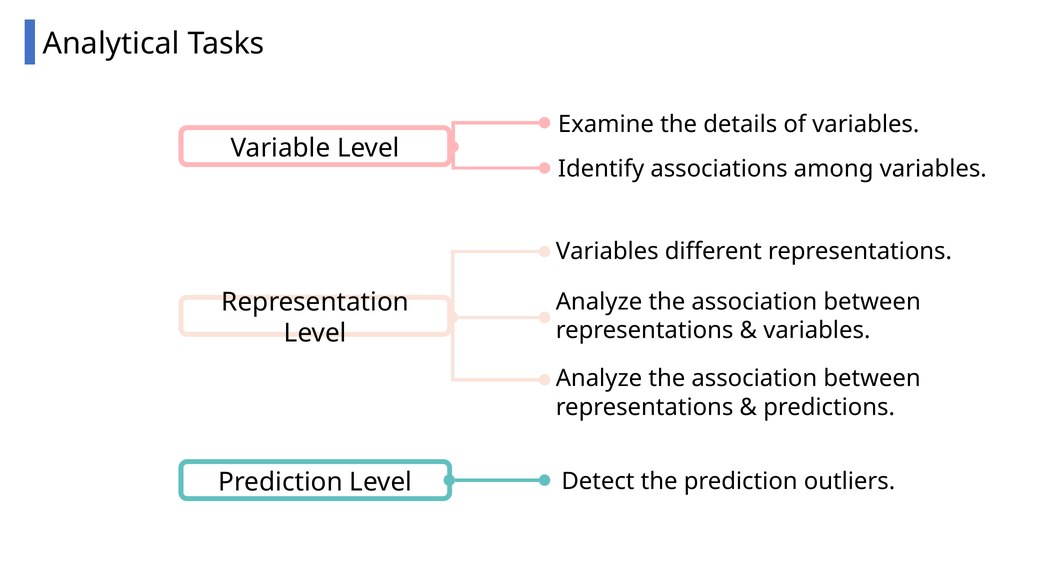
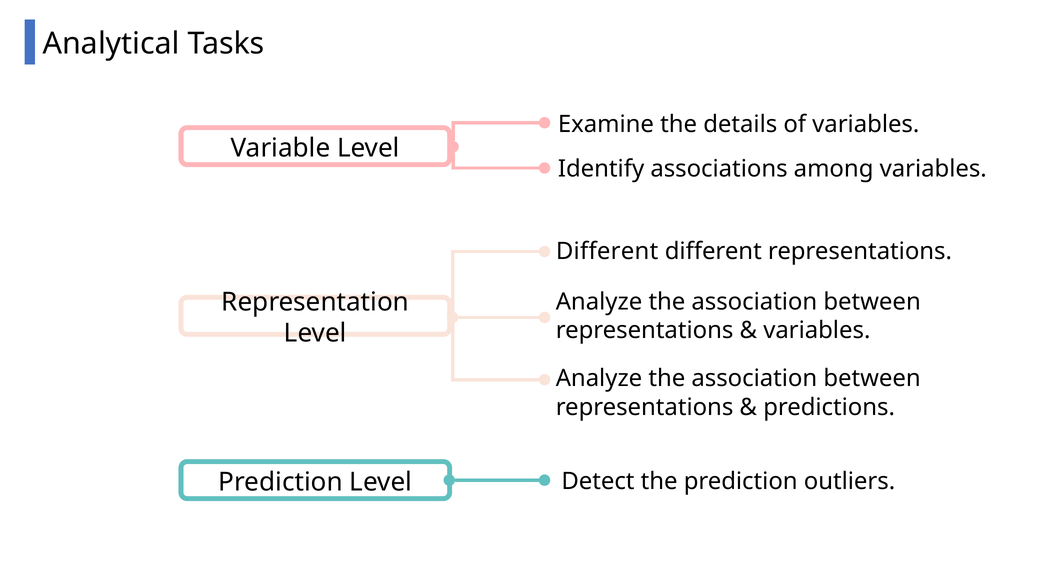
Variables: Variables -> Different (607, 251)
